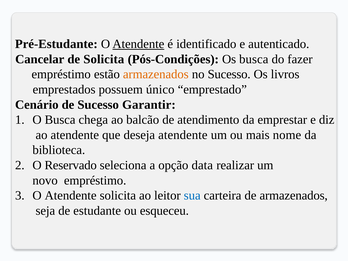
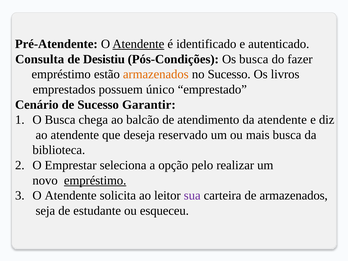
Pré-Estudante: Pré-Estudante -> Pré-Atendente (56, 44)
Cancelar: Cancelar -> Consulta (40, 59)
de Solicita: Solicita -> Desistiu (104, 59)
da emprestar: emprestar -> atendente (282, 120)
deseja atendente: atendente -> reservado (183, 135)
mais nome: nome -> busca (287, 135)
Reservado: Reservado -> Emprestar (71, 165)
data: data -> pelo (202, 165)
empréstimo underline: none -> present (95, 180)
sua colour: blue -> purple (192, 196)
